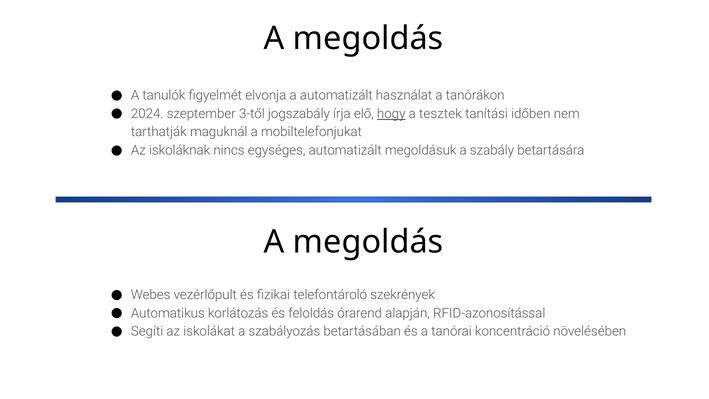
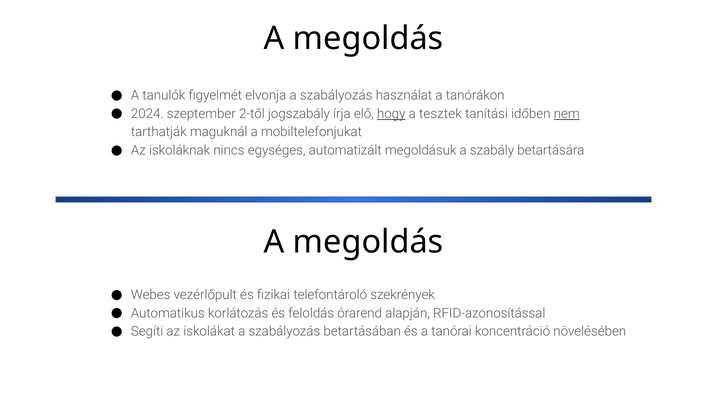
elvonja a automatizált: automatizált -> szabályozás (336, 95)
3-től: 3-től -> 2-től (252, 114)
nem underline: none -> present (567, 114)
